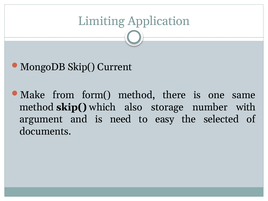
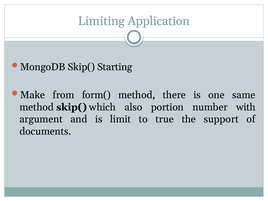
Current: Current -> Starting (115, 67)
storage: storage -> portion (167, 107)
need: need -> limit (121, 119)
easy: easy -> true (165, 119)
selected: selected -> support (221, 119)
